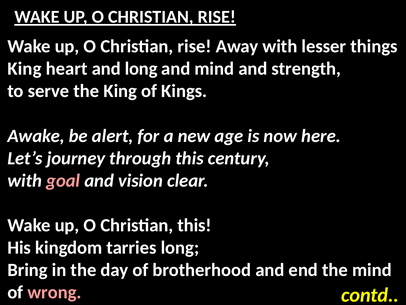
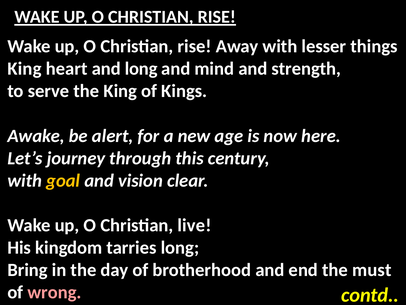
goal colour: pink -> yellow (63, 180)
Christian this: this -> live (195, 225)
the mind: mind -> must (372, 270)
